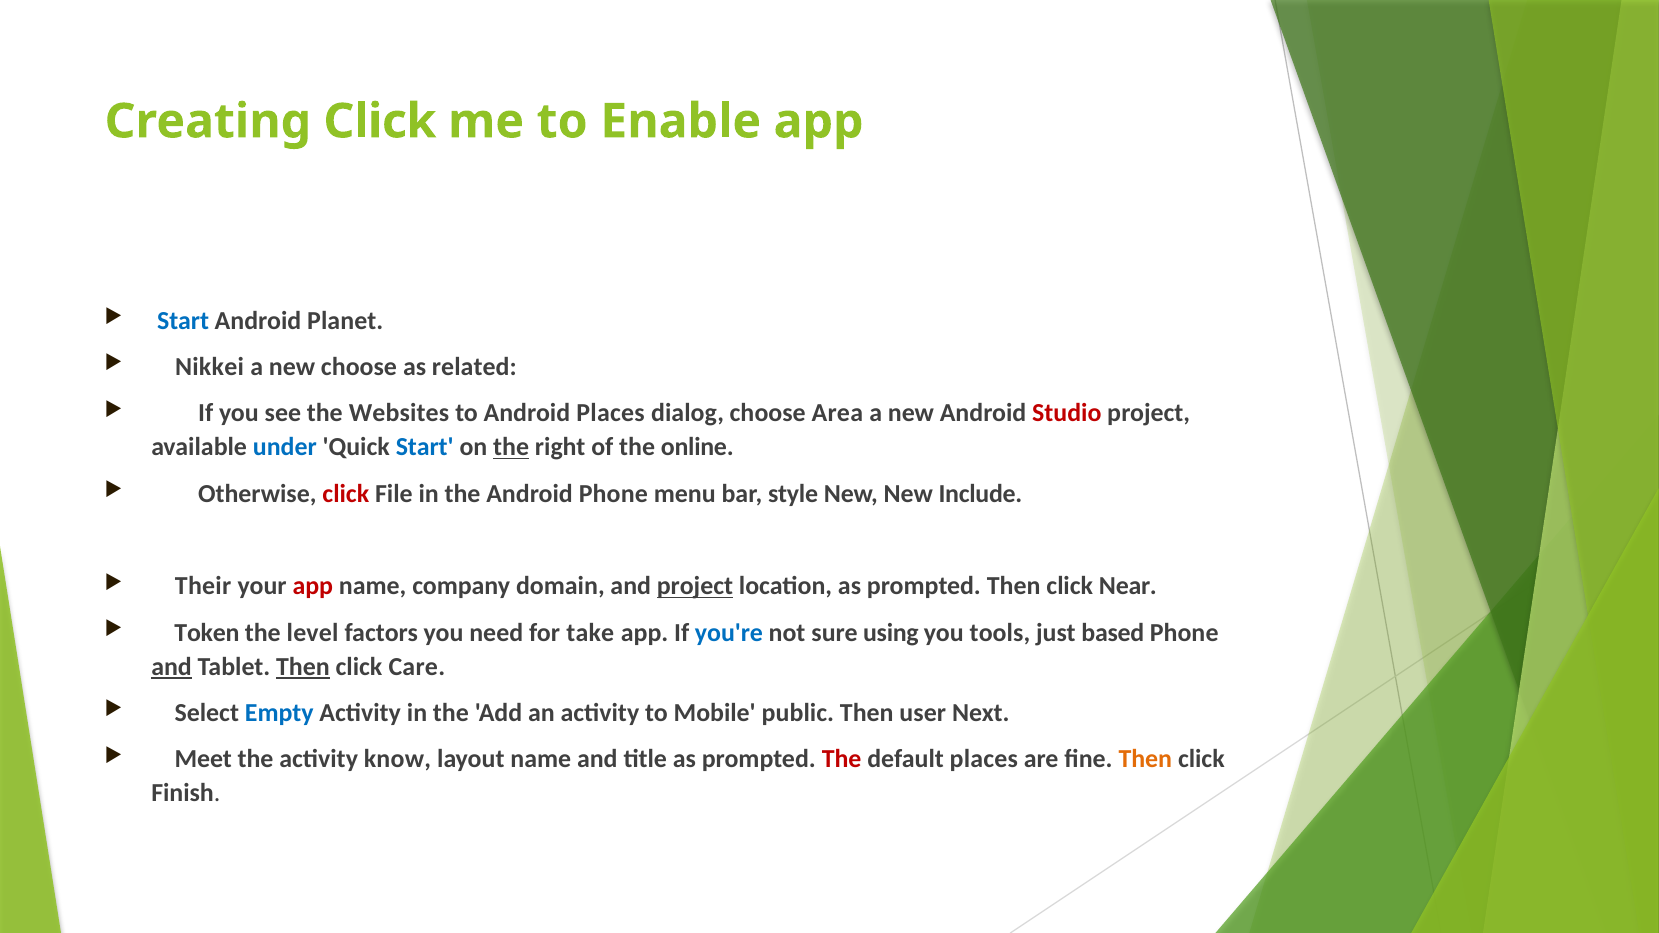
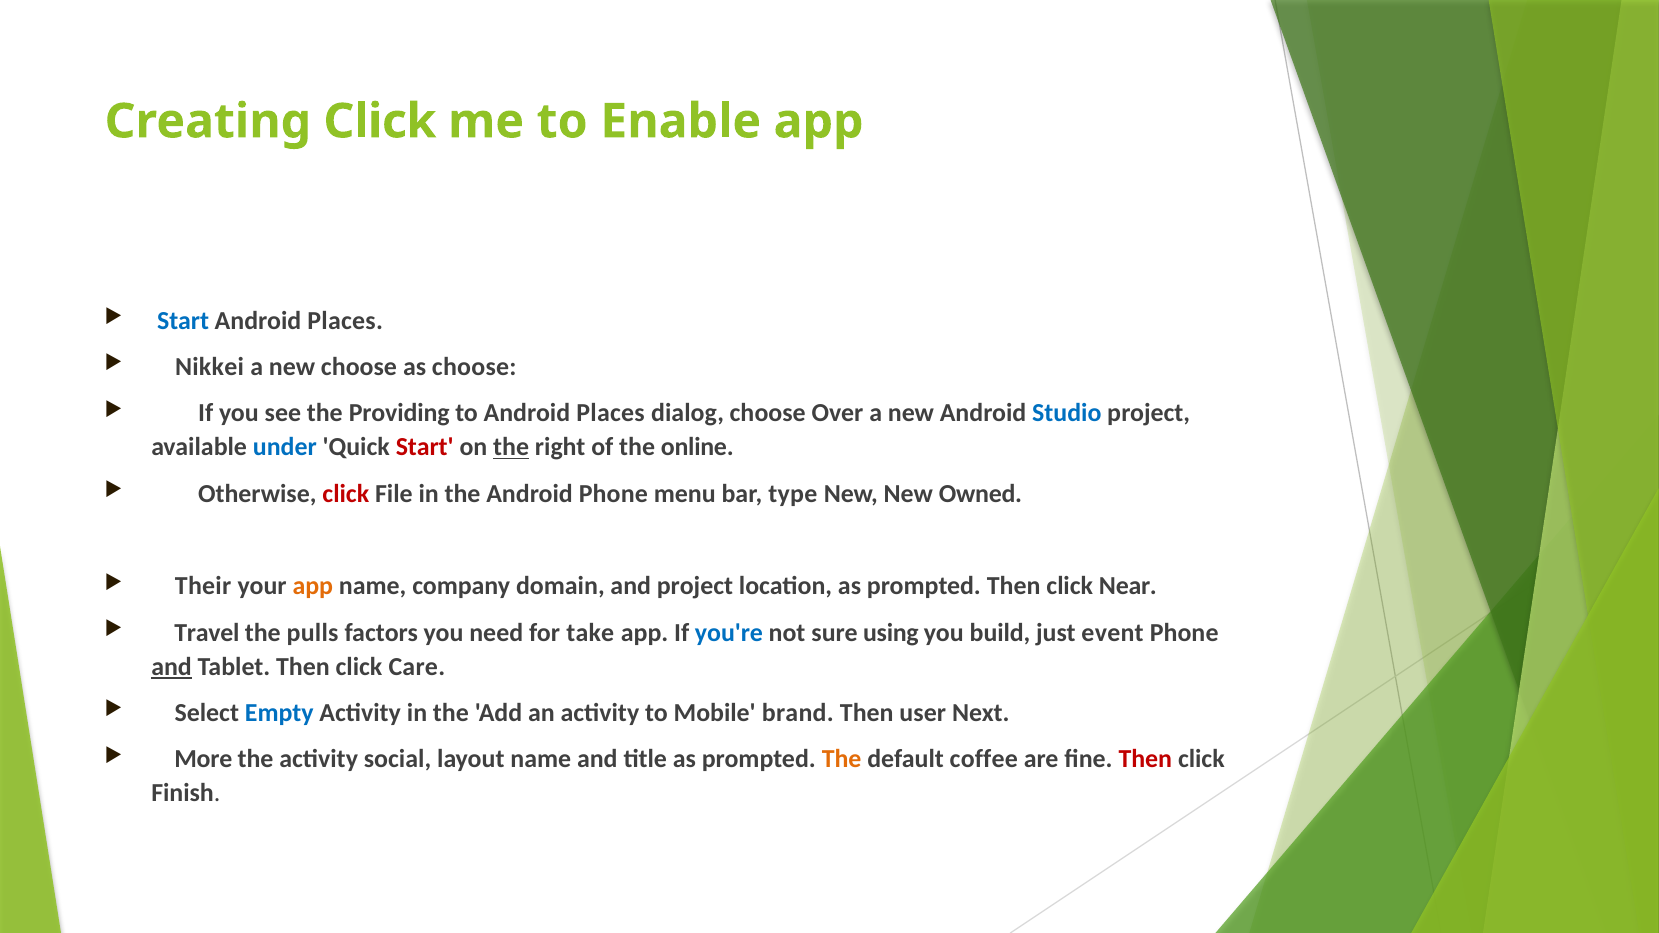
Planet: Planet -> Places (345, 321)
as related: related -> choose (474, 367)
Websites: Websites -> Providing (399, 413)
Area: Area -> Over (837, 413)
Studio colour: red -> blue (1067, 413)
Start colour: blue -> red (425, 447)
style: style -> type (793, 494)
Include: Include -> Owned (980, 494)
app colour: red -> orange (313, 586)
project underline: present -> none (695, 586)
Token: Token -> Travel (207, 633)
level: level -> pulls (313, 633)
tools: tools -> build (1000, 633)
based: based -> event (1113, 633)
Then underline: present -> none (303, 667)
public: public -> brand (798, 713)
Meet: Meet -> More (203, 759)
know: know -> social (398, 759)
The colour: red -> orange (842, 759)
default places: places -> coffee (984, 759)
Then colour: orange -> red (1145, 759)
